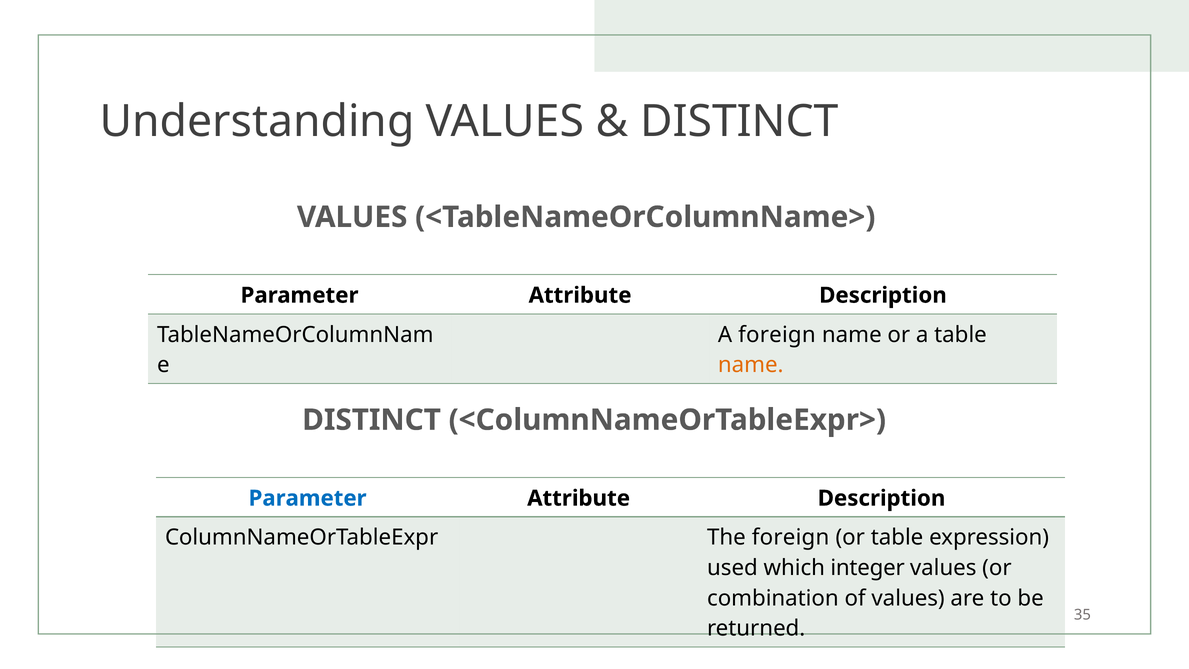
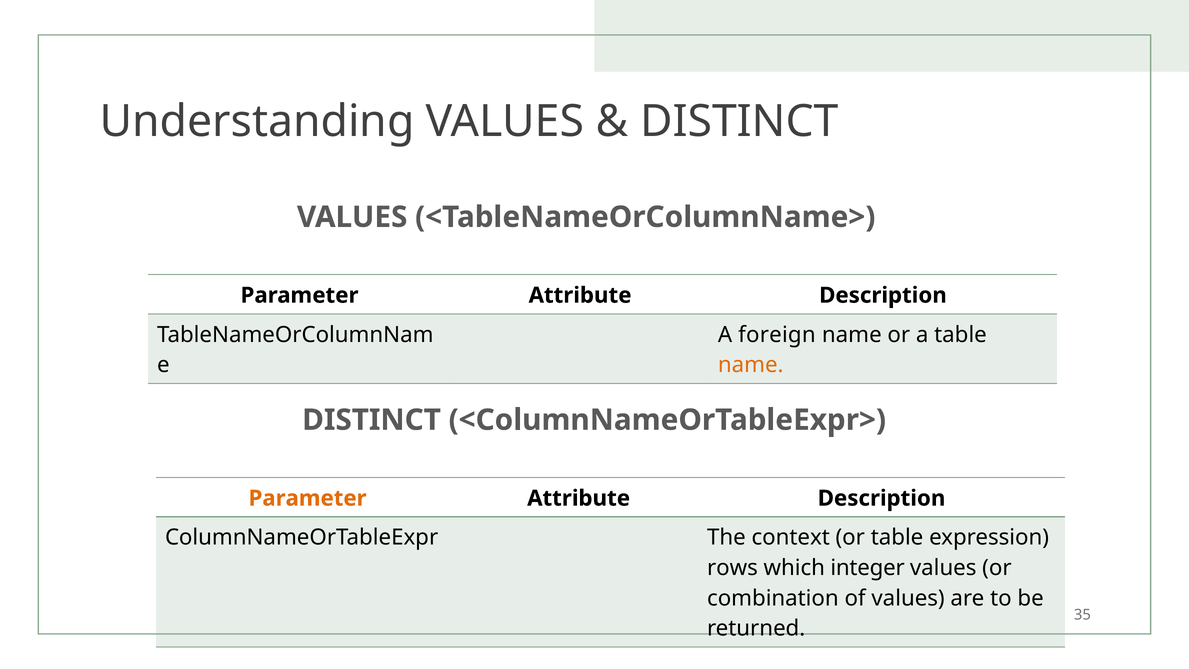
Parameter colour: blue -> orange (308, 498)
The foreign: foreign -> context (791, 537)
used: used -> rows (732, 568)
